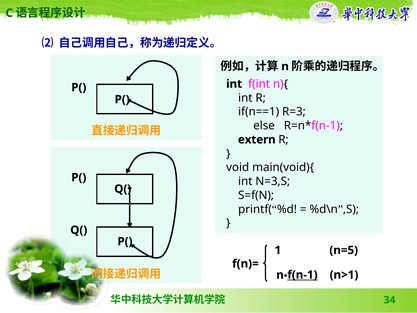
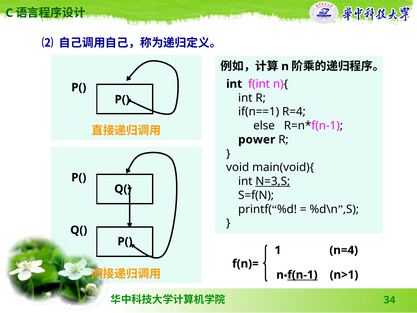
R=3: R=3 -> R=4 (294, 112)
extern: extern -> power (257, 139)
N=3,S underline: none -> present (273, 181)
n=5: n=5 -> n=4 (344, 250)
